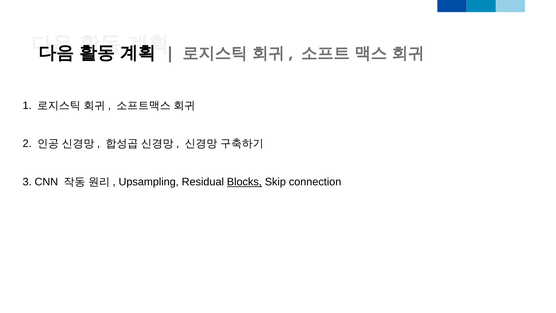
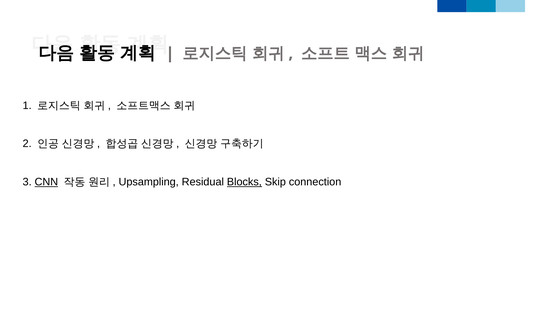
CNN underline: none -> present (46, 182)
